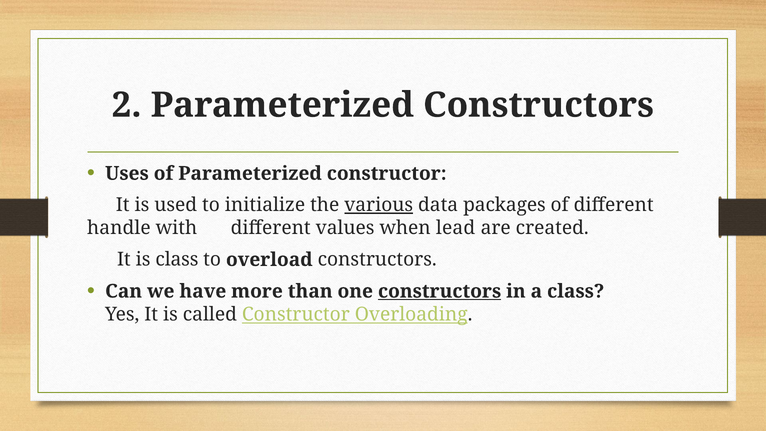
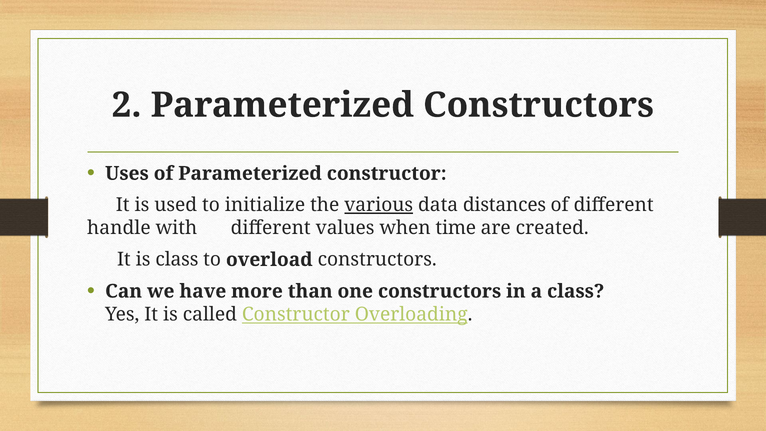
packages: packages -> distances (504, 205)
lead: lead -> time (456, 228)
constructors underline: present -> none (440, 291)
